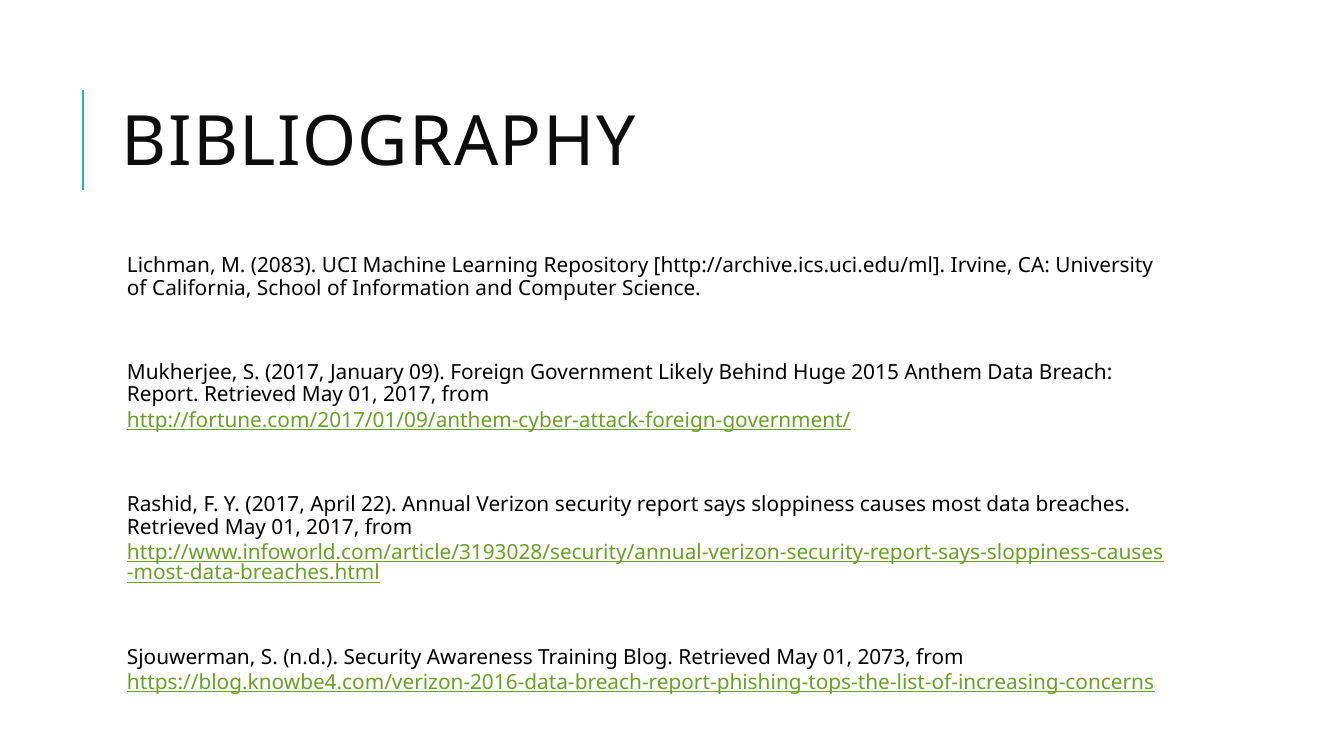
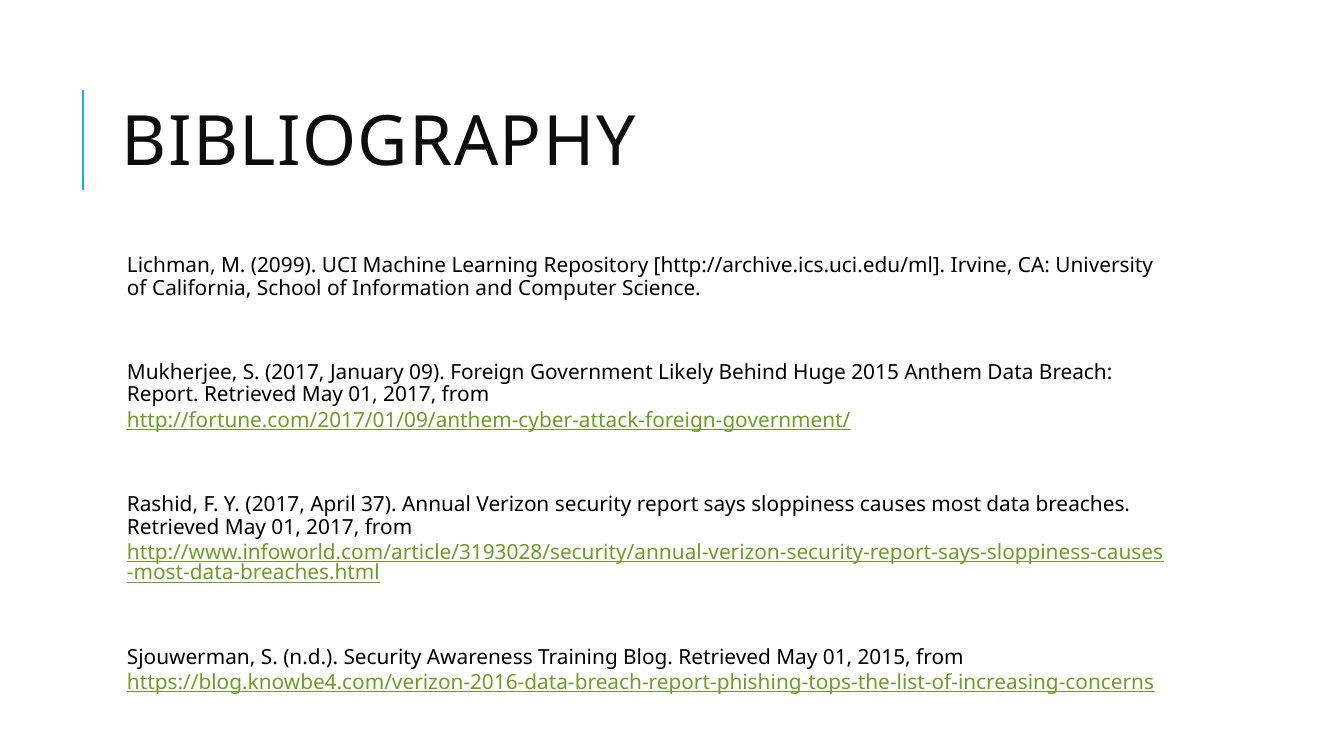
2083: 2083 -> 2099 (284, 266)
22: 22 -> 37 (379, 505)
01 2073: 2073 -> 2015 (884, 657)
